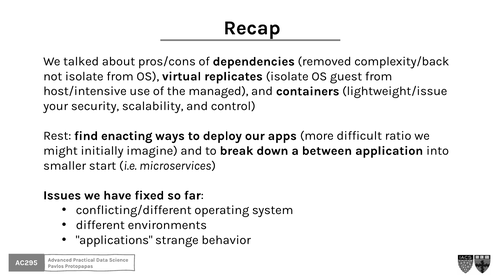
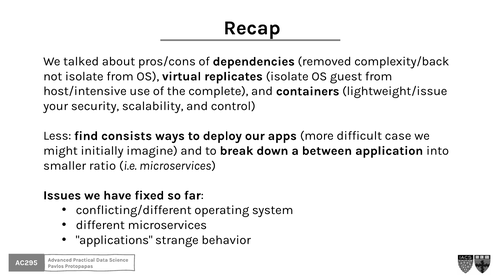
managed: managed -> complete (218, 91)
Rest: Rest -> Less (57, 136)
enacting: enacting -> consists (127, 136)
ratio: ratio -> case (398, 136)
start: start -> ratio (103, 166)
different environments: environments -> microservices (167, 226)
